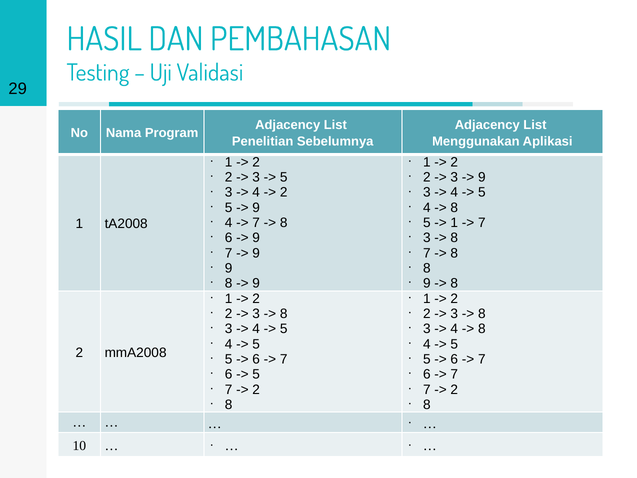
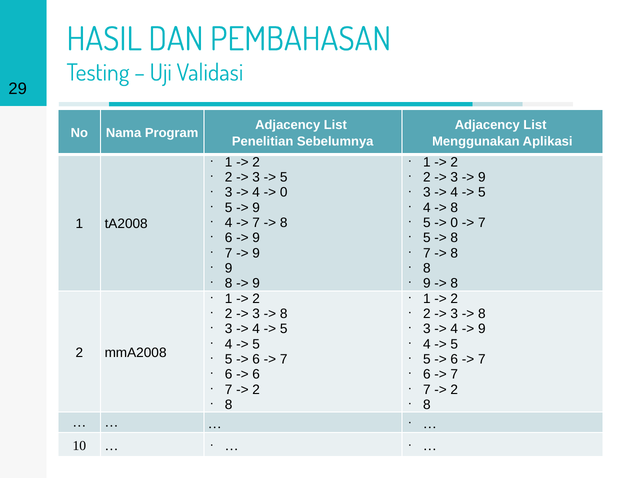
2: 2 -> 0 (284, 192)
1: 1 -> 0 (454, 223)
3: 3 -> 5 (427, 238)
8: 8 -> 9 (482, 329)
5: 5 -> 6 (256, 374)
